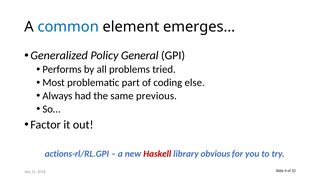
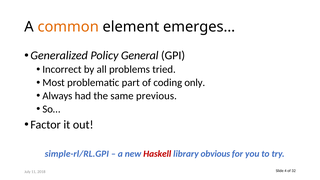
common colour: blue -> orange (68, 27)
Performs: Performs -> Incorrect (62, 69)
else: else -> only (195, 83)
actions-rl/RL.GPI: actions-rl/RL.GPI -> simple-rl/RL.GPI (77, 154)
